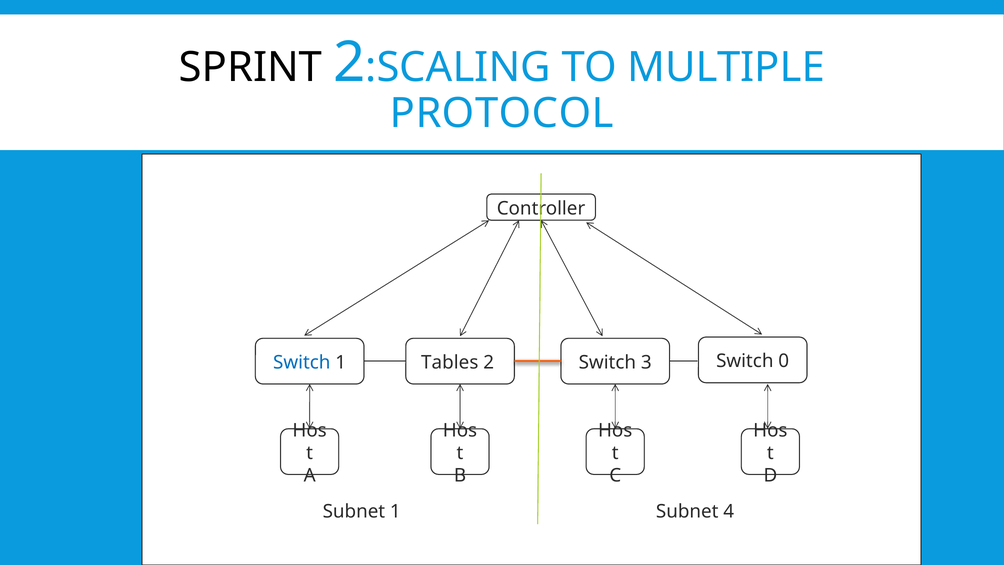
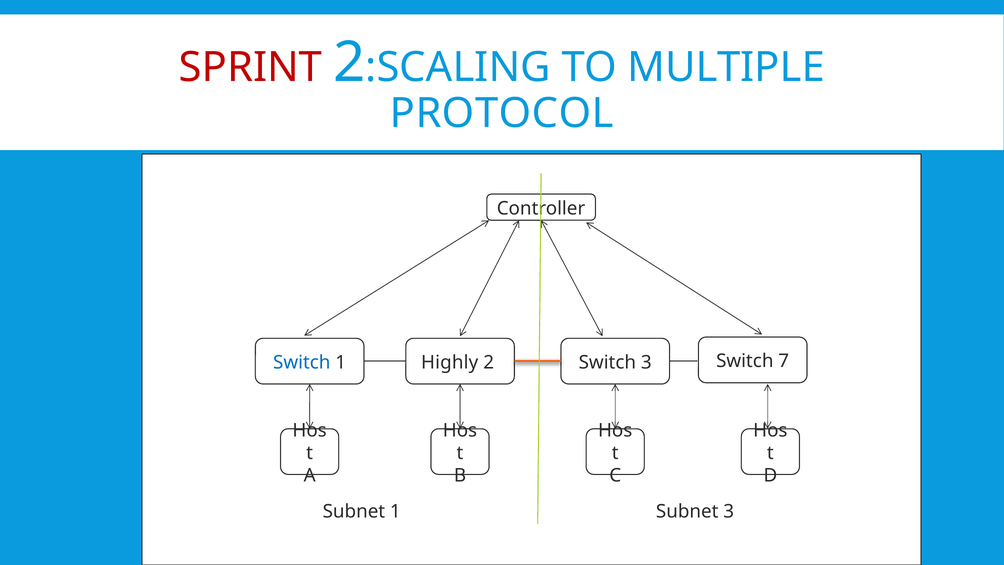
SPRINT colour: black -> red (251, 68)
Tables: Tables -> Highly (450, 362)
0: 0 -> 7 (784, 361)
Subnet 4: 4 -> 3 (729, 511)
